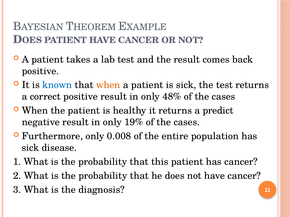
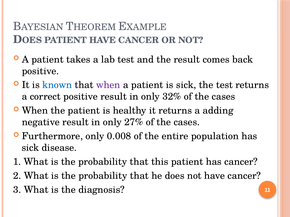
when colour: orange -> purple (108, 85)
48%: 48% -> 32% (172, 97)
predict: predict -> adding (218, 111)
19%: 19% -> 27% (134, 122)
